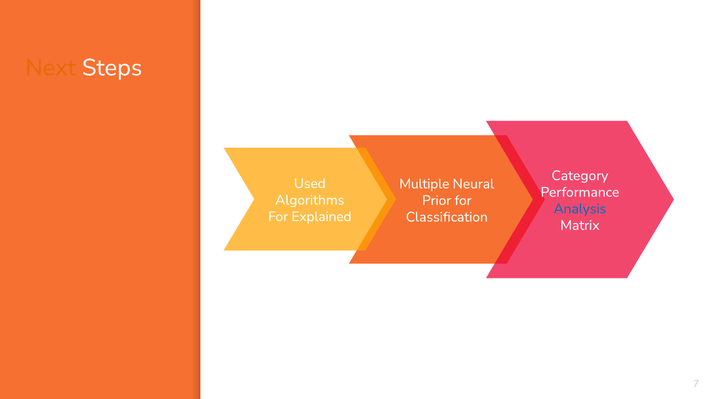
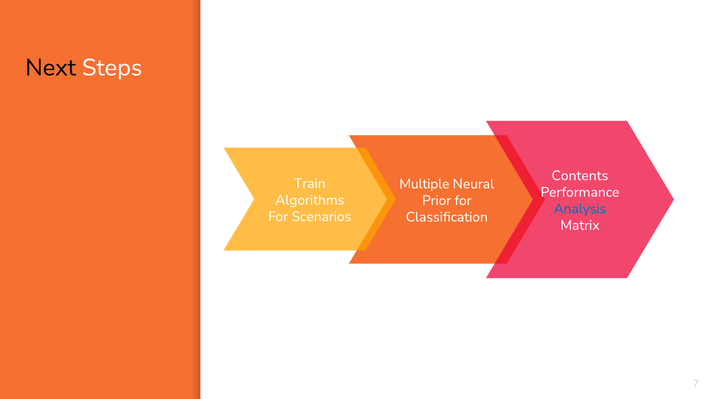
Next colour: orange -> black (51, 68)
Category: Category -> Contents (580, 176)
Used: Used -> Train (310, 183)
Explained: Explained -> Scenarios (321, 216)
